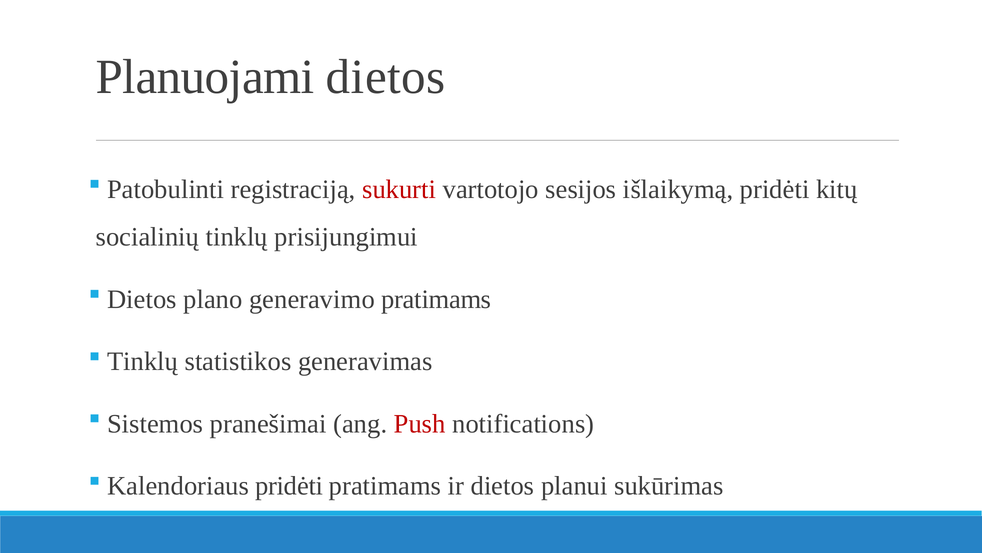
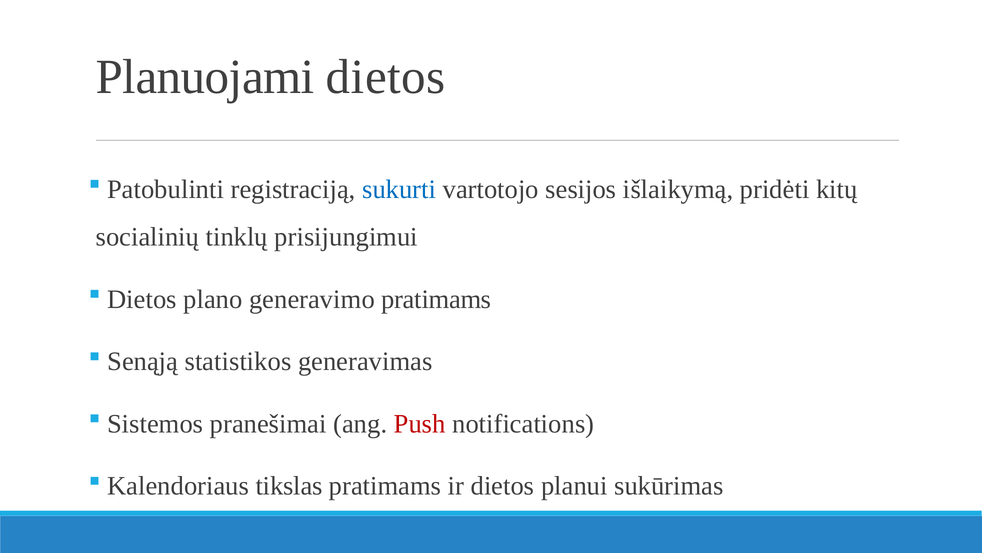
sukurti colour: red -> blue (399, 189)
Tinklų: Tinklų -> Senąją (143, 361)
Kalendoriaus pridėti: pridėti -> tikslas (289, 486)
